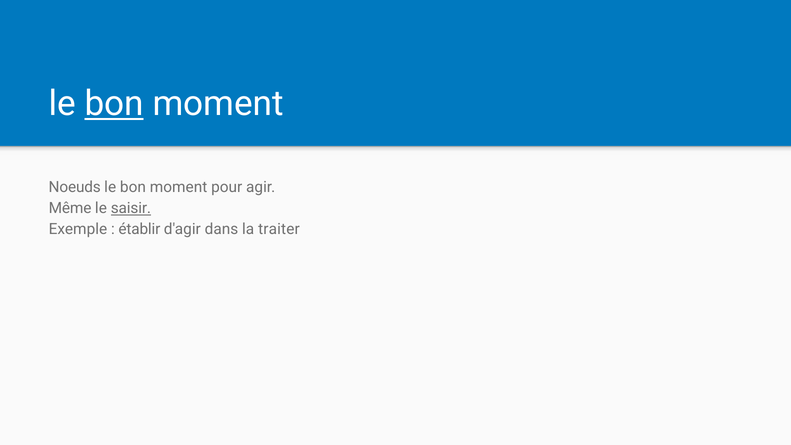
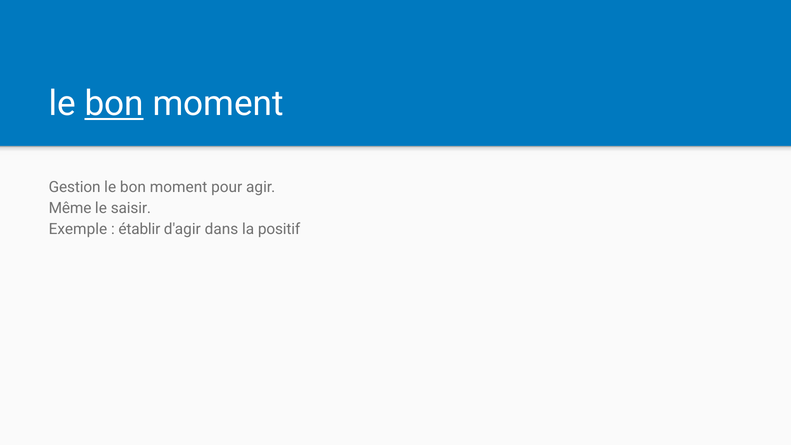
Noeuds: Noeuds -> Gestion (75, 187)
saisir underline: present -> none (131, 208)
traiter: traiter -> positif (279, 229)
